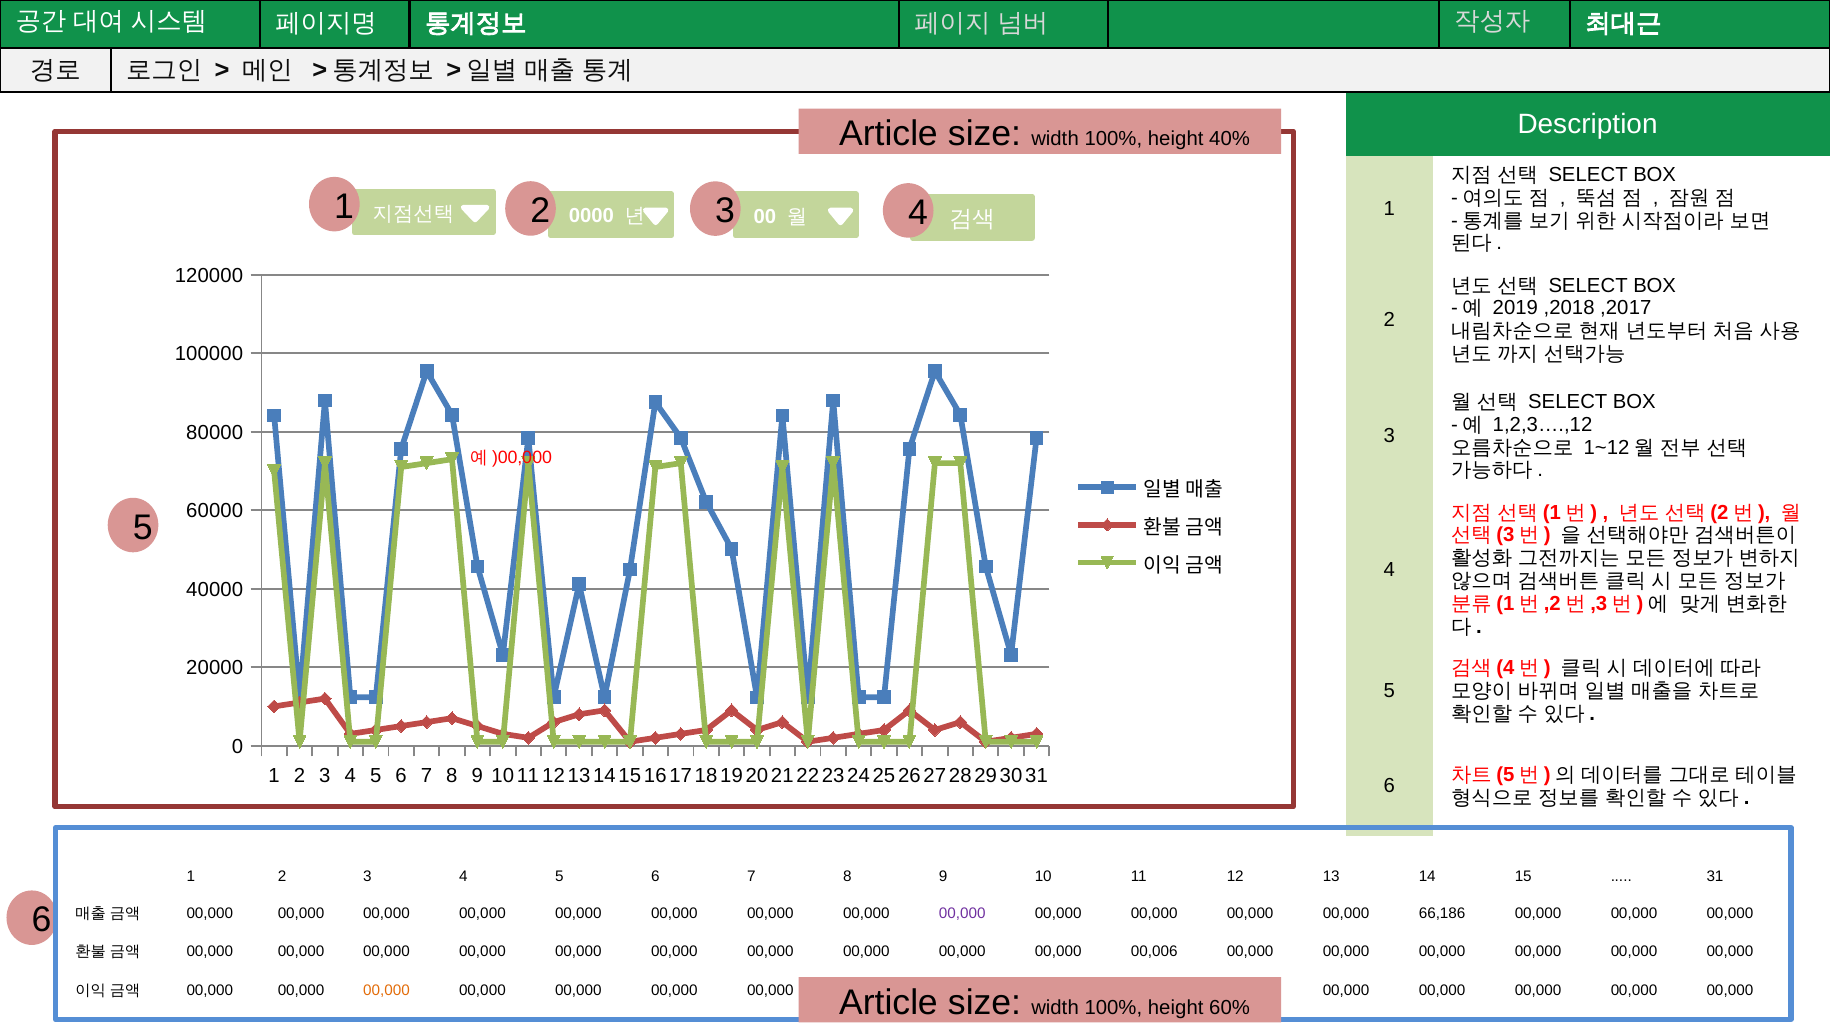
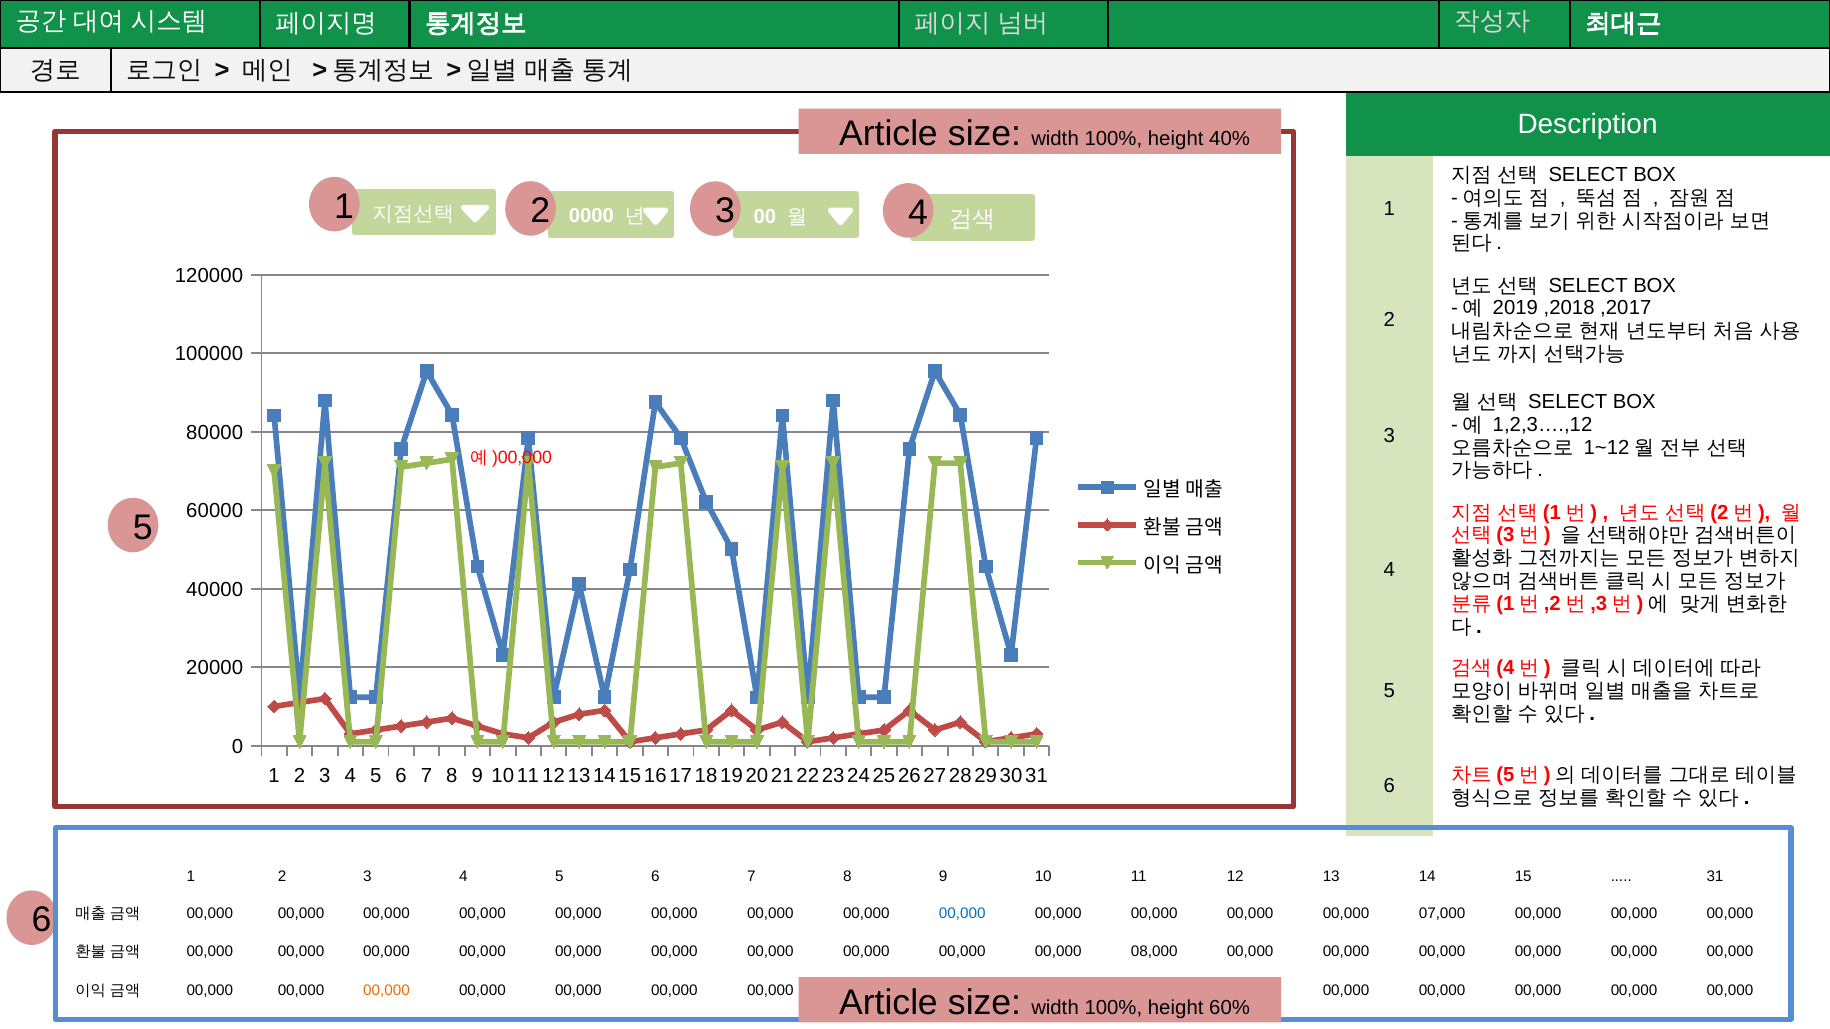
00,000 colour: purple -> blue (962, 914)
66,186: 66,186 -> 07,000 (1442, 914)
00,006: 00,006 -> 08,000 (1154, 952)
